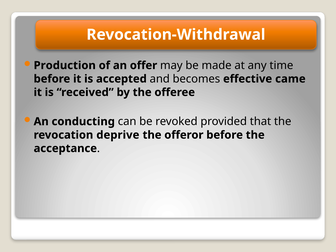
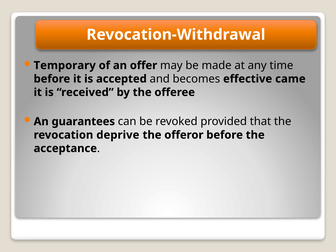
Production: Production -> Temporary (65, 65)
conducting: conducting -> guarantees (83, 122)
